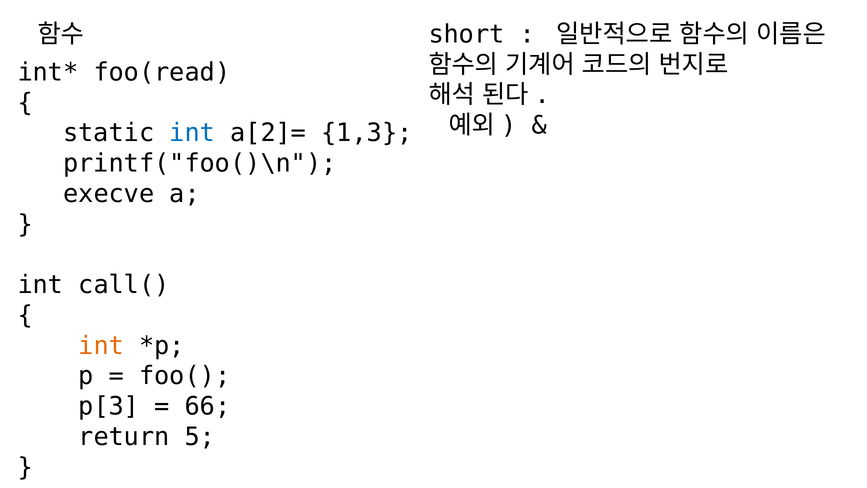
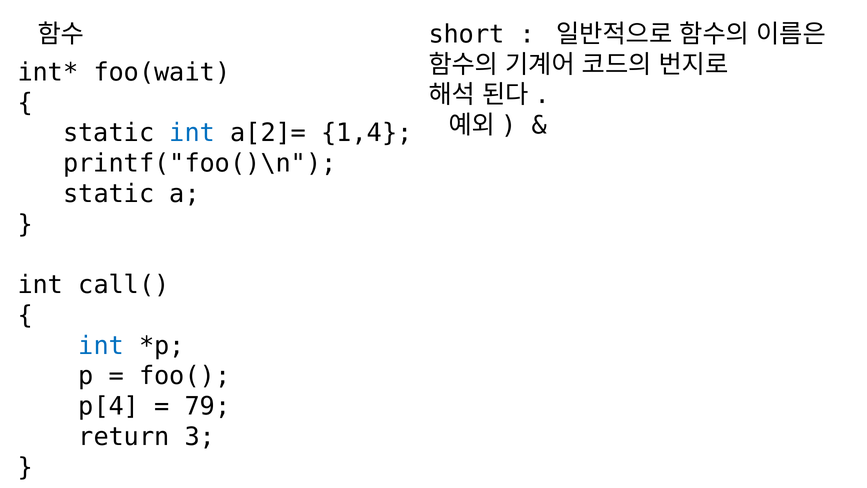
foo(read: foo(read -> foo(wait (162, 72)
1,3: 1,3 -> 1,4 (367, 133)
execve: execve -> static (109, 194)
int colour: orange -> blue (101, 346)
p[3: p[3 -> p[4 (109, 406)
66: 66 -> 79 (207, 406)
5: 5 -> 3 (200, 437)
